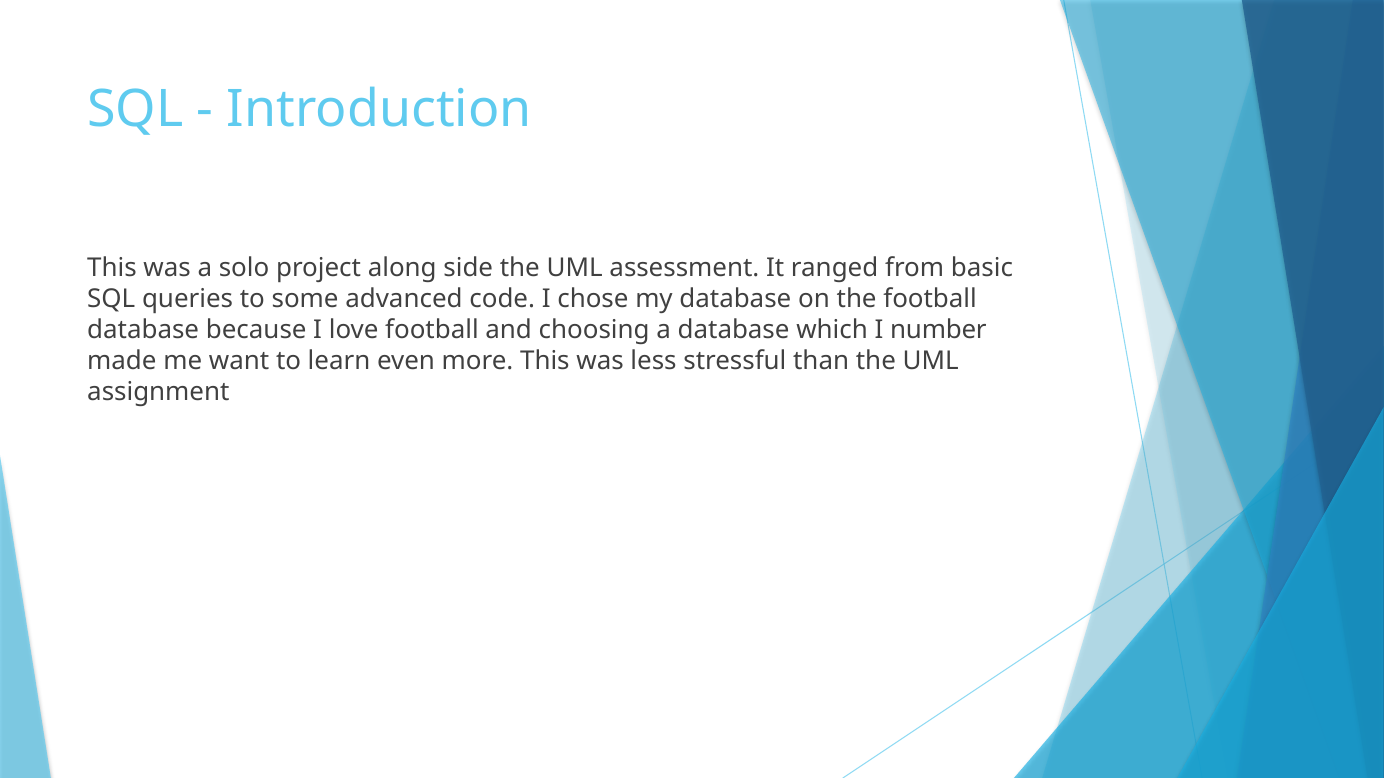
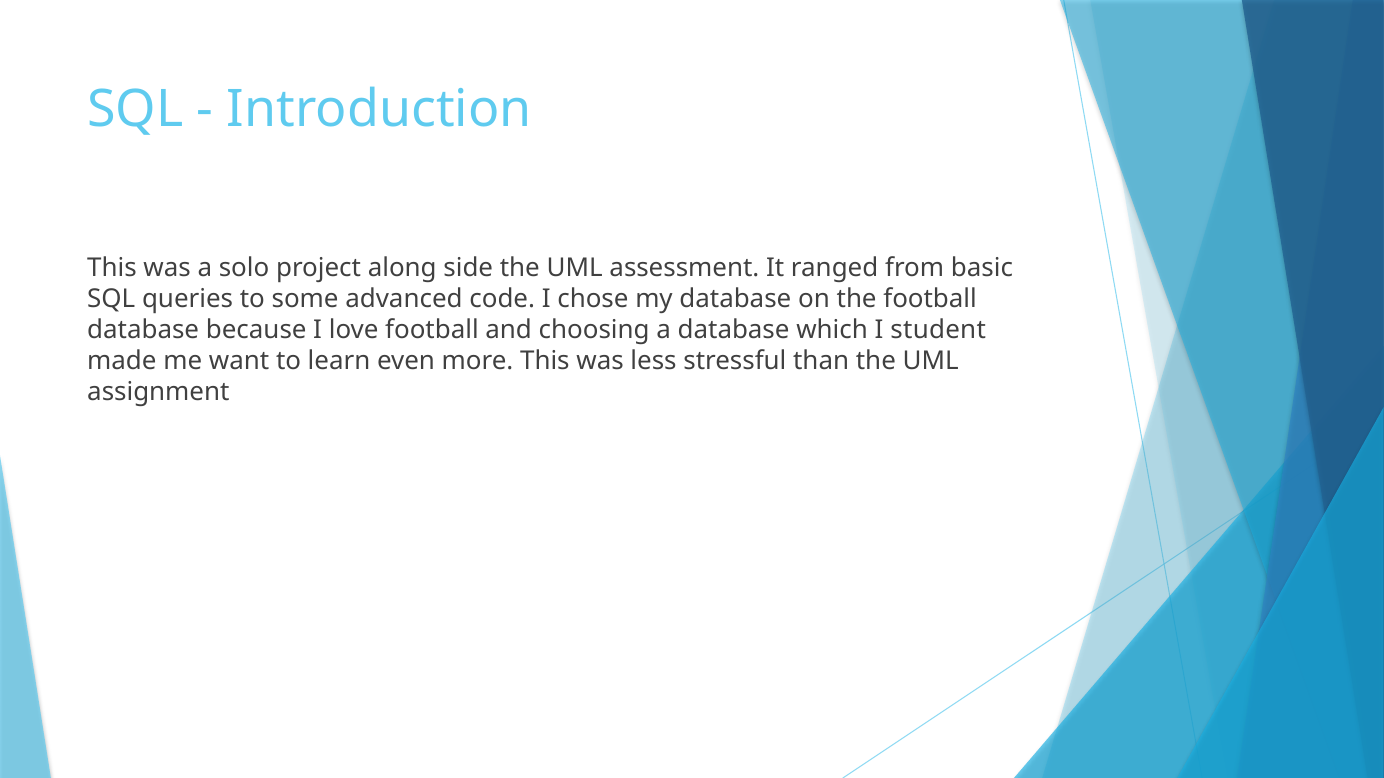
number: number -> student (938, 330)
